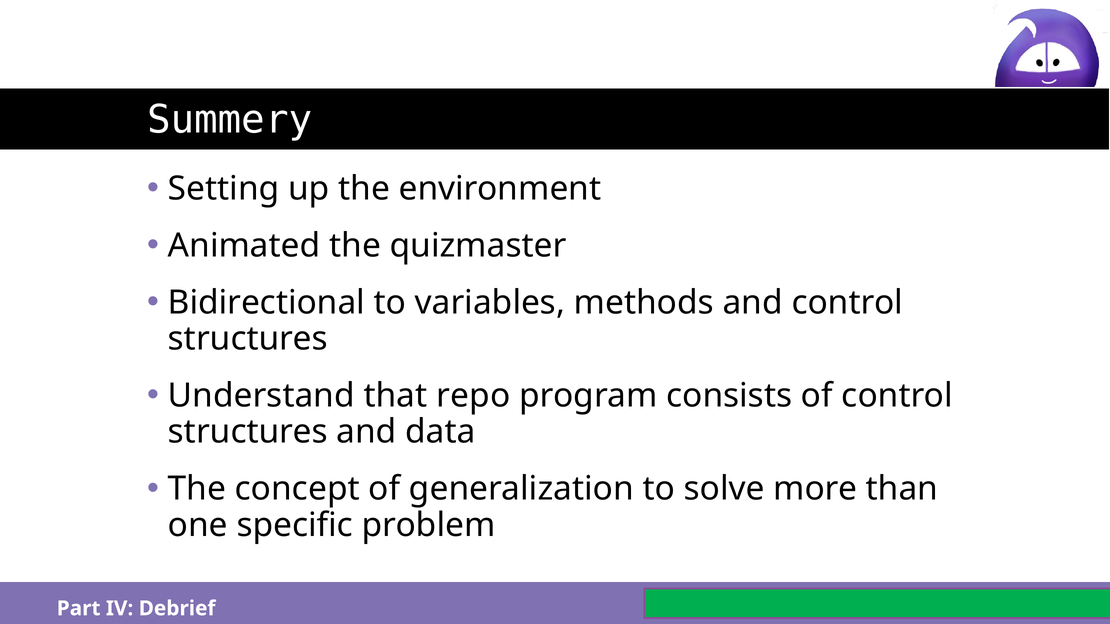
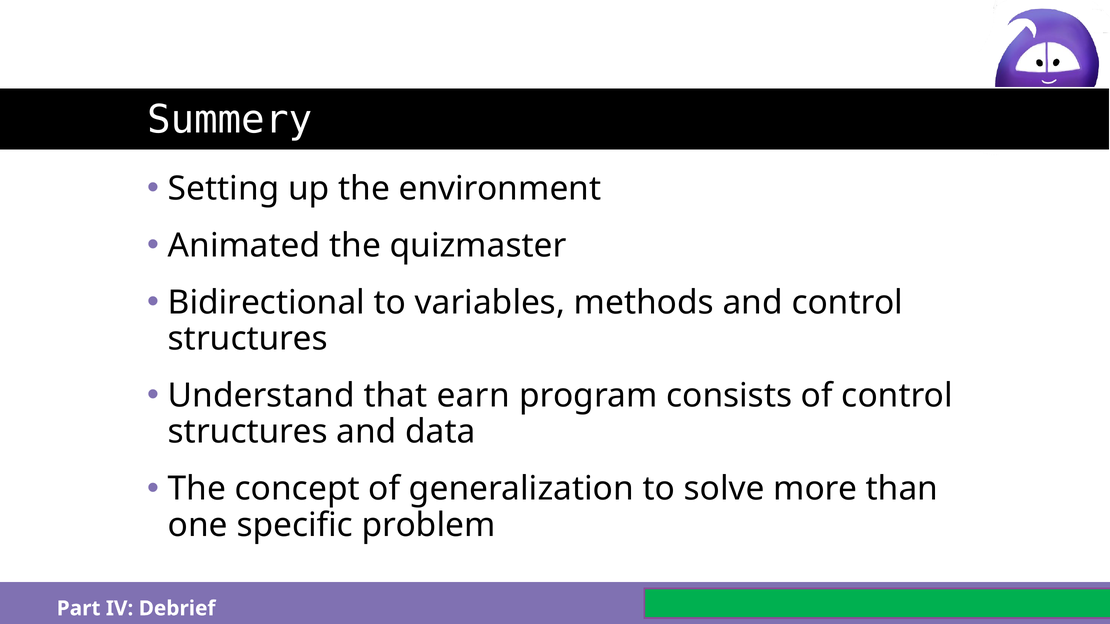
repo: repo -> earn (473, 396)
